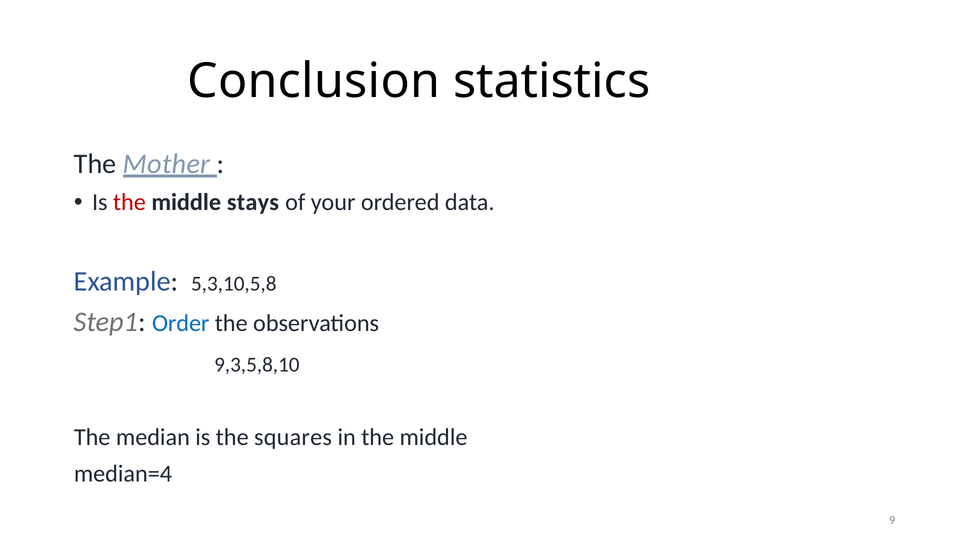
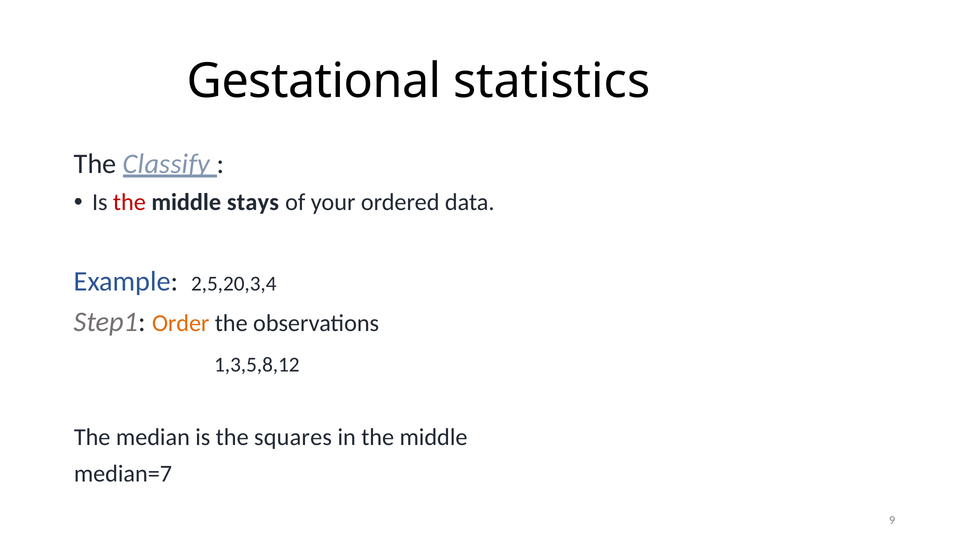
Conclusion: Conclusion -> Gestational (314, 81)
Mother: Mother -> Classify (166, 164)
5,3,10,5,8: 5,3,10,5,8 -> 2,5,20,3,4 (234, 284)
Order colour: blue -> orange (181, 323)
9,3,5,8,10: 9,3,5,8,10 -> 1,3,5,8,12 (257, 365)
median=4: median=4 -> median=7 (123, 474)
